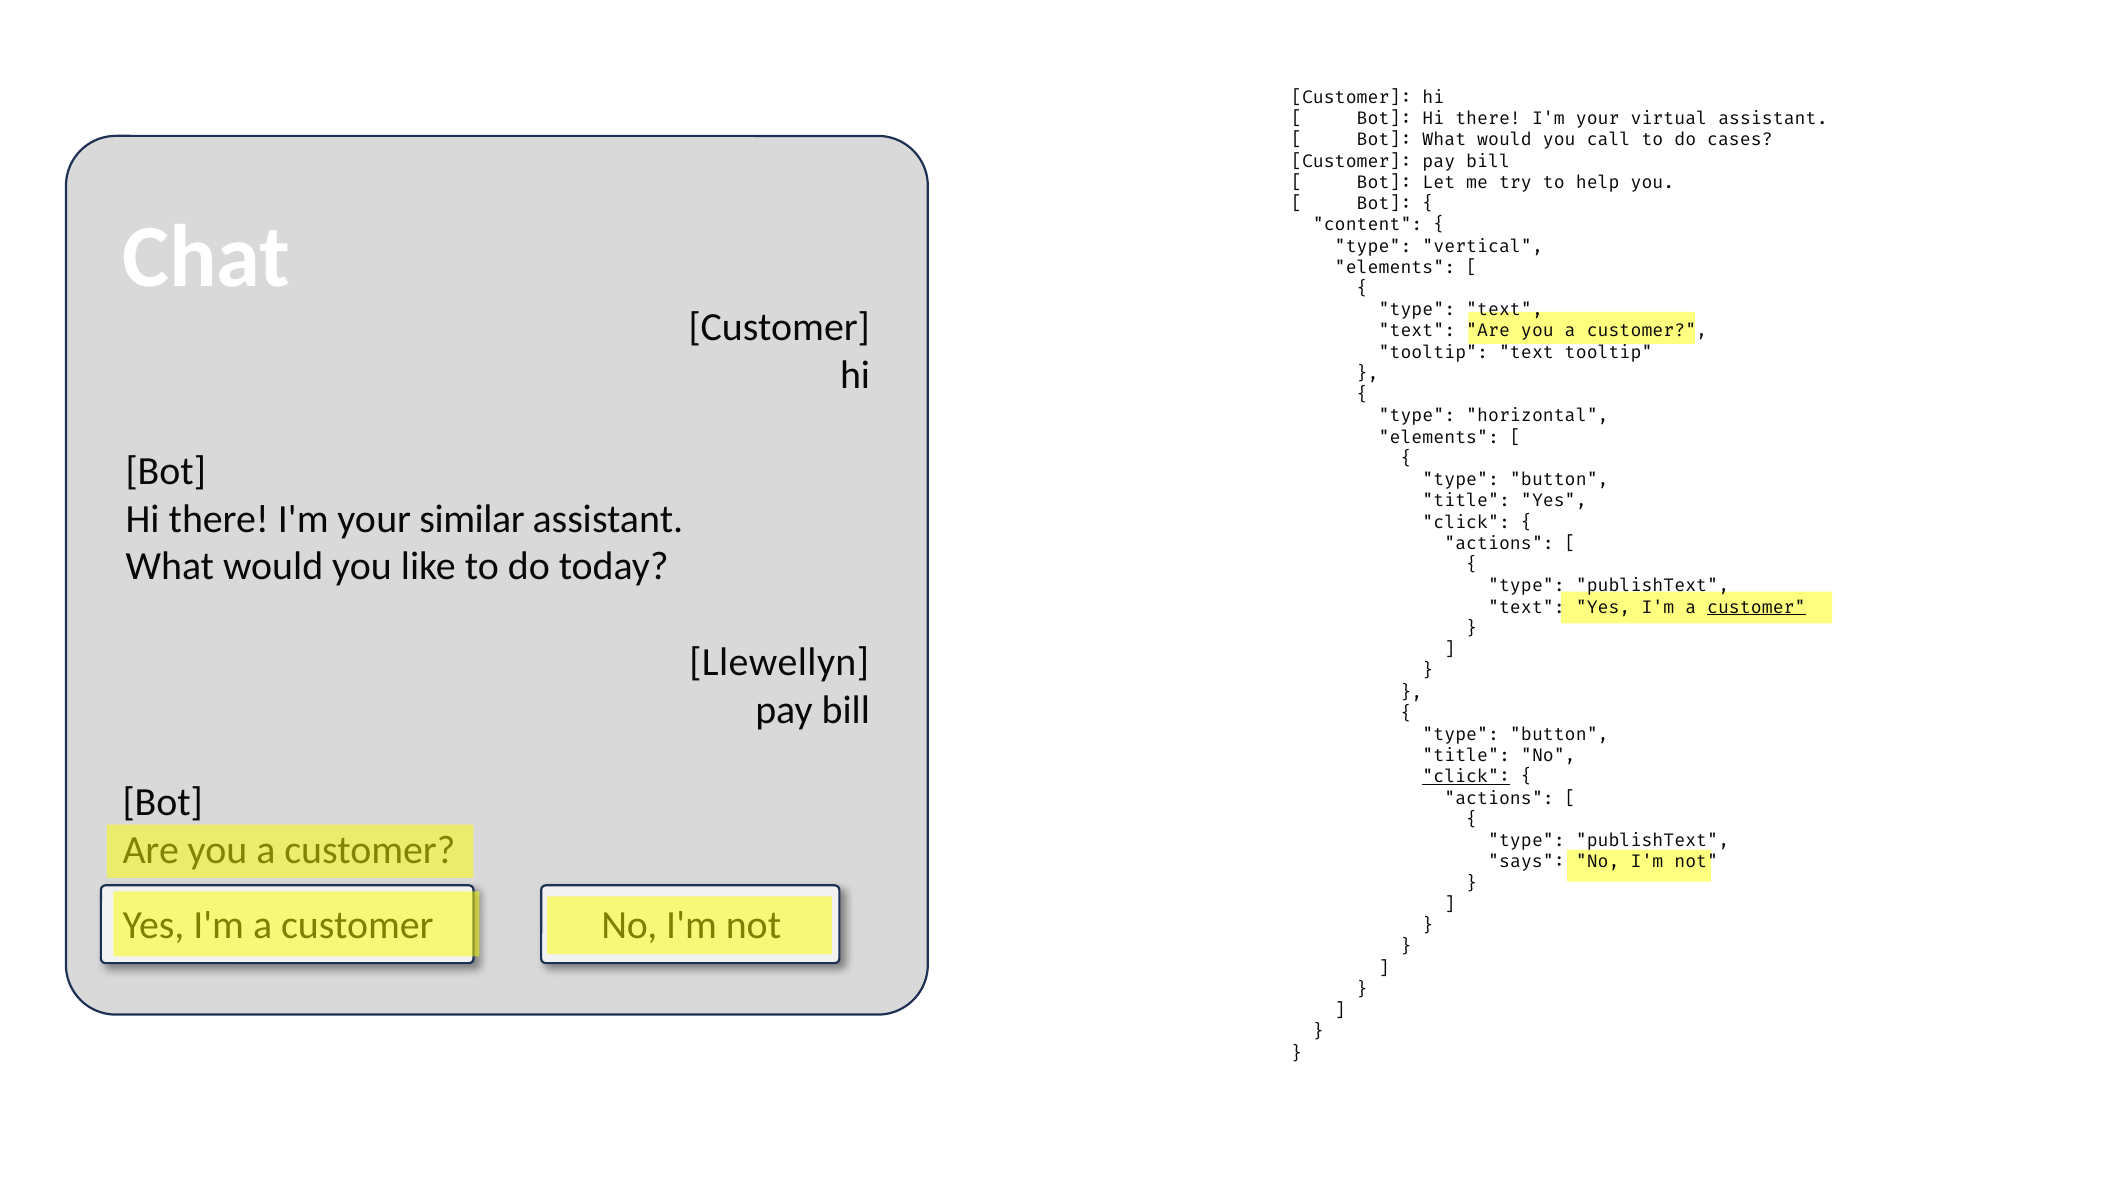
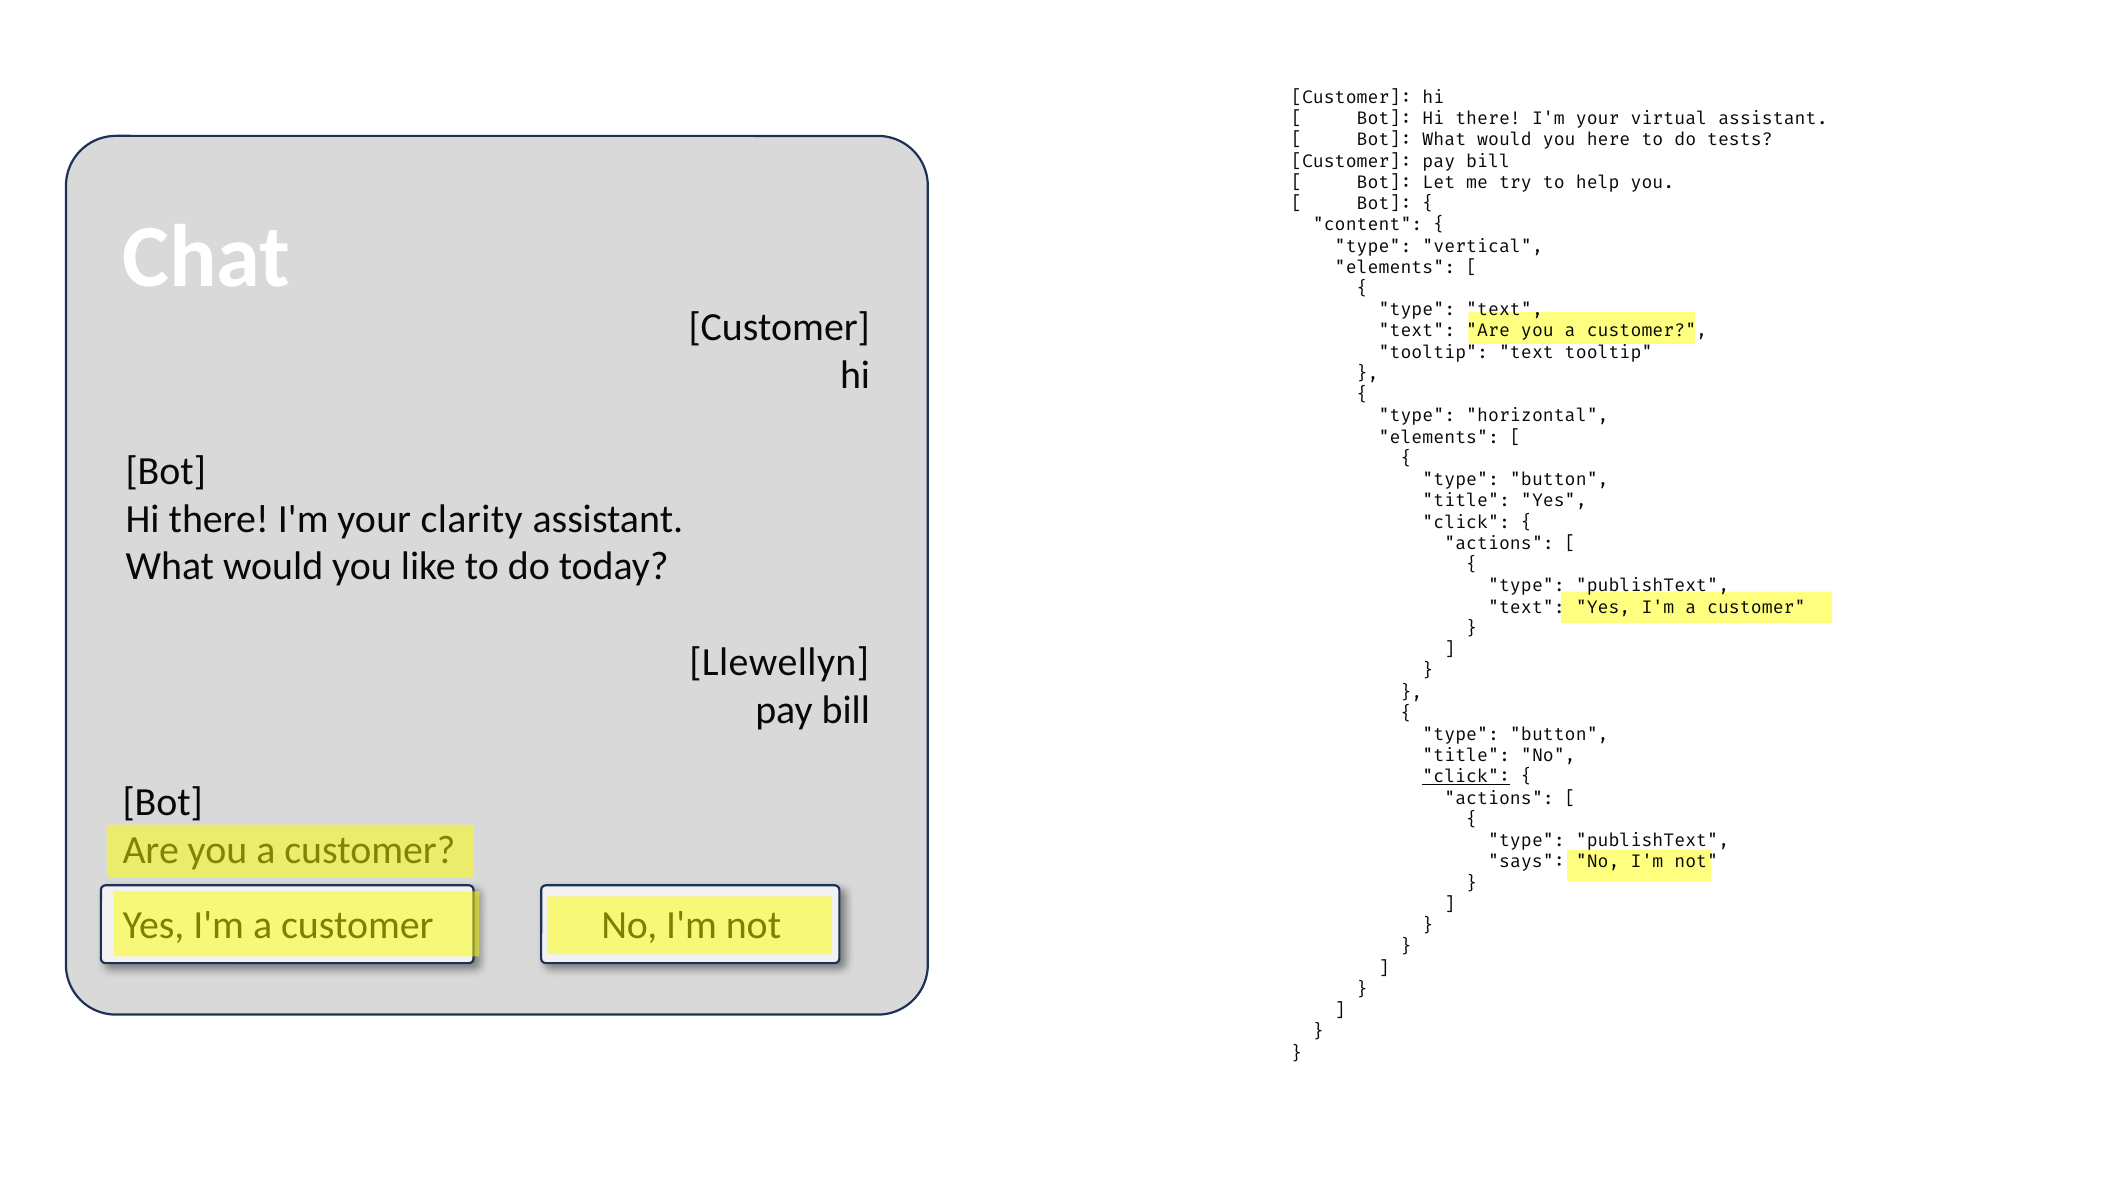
call: call -> here (1609, 140)
cases: cases -> tests (1740, 140)
similar: similar -> clarity (472, 519)
customer underline: present -> none (1756, 607)
